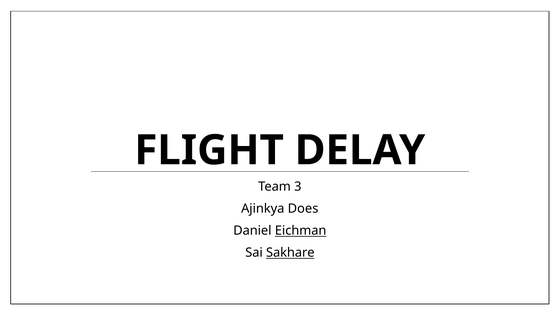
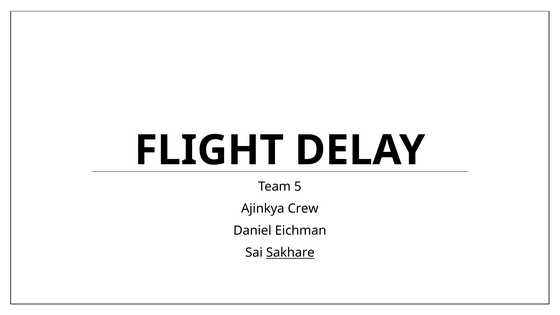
3: 3 -> 5 (298, 187)
Does: Does -> Crew (303, 209)
Eichman underline: present -> none (301, 231)
